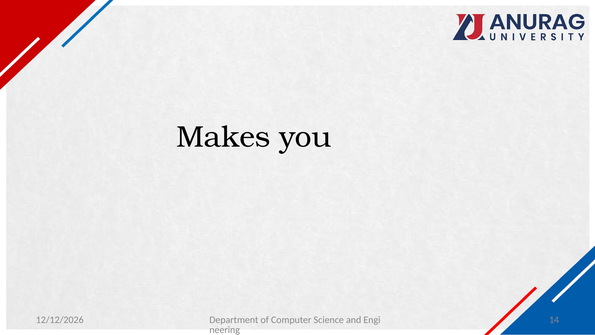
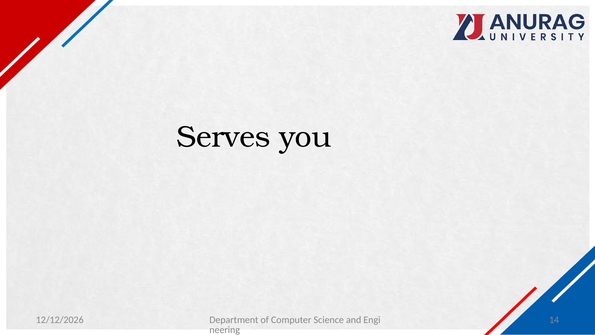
Makes: Makes -> Serves (223, 137)
